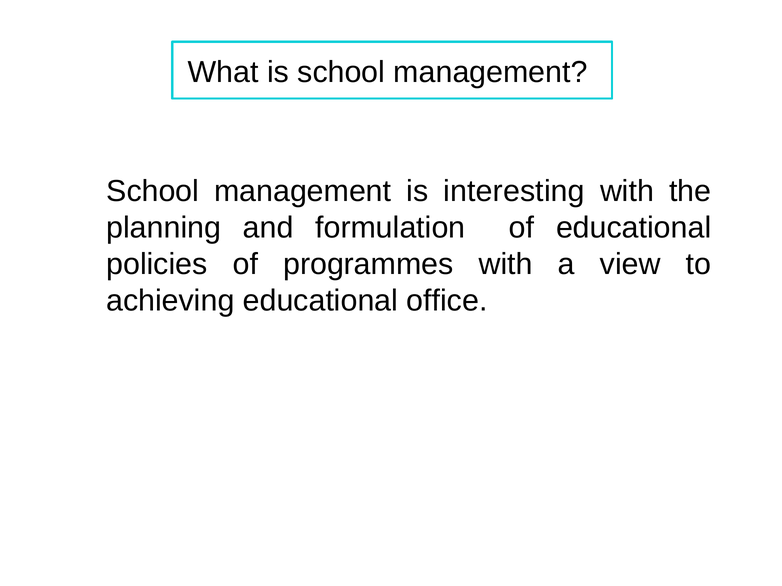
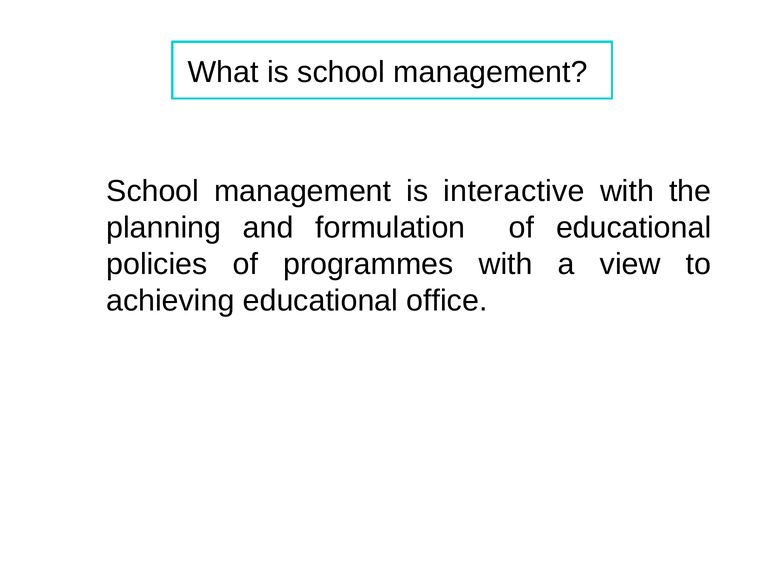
interesting: interesting -> interactive (514, 191)
